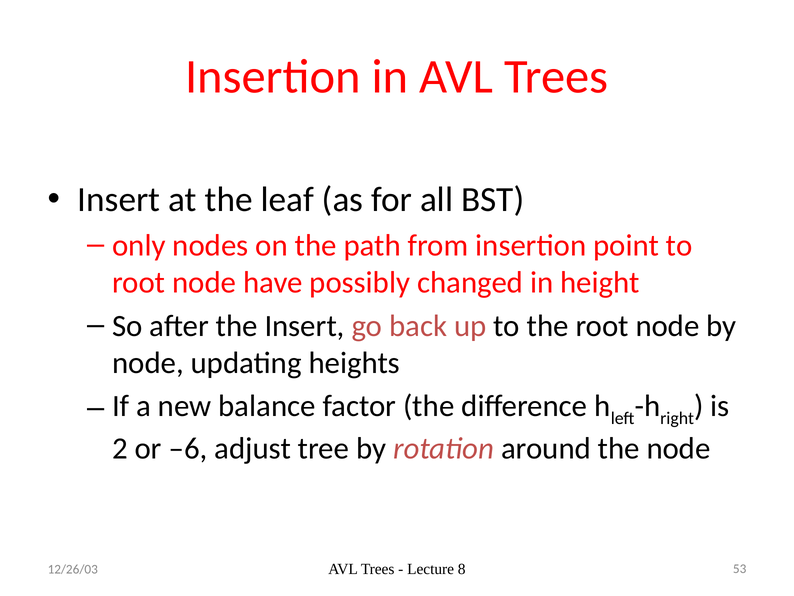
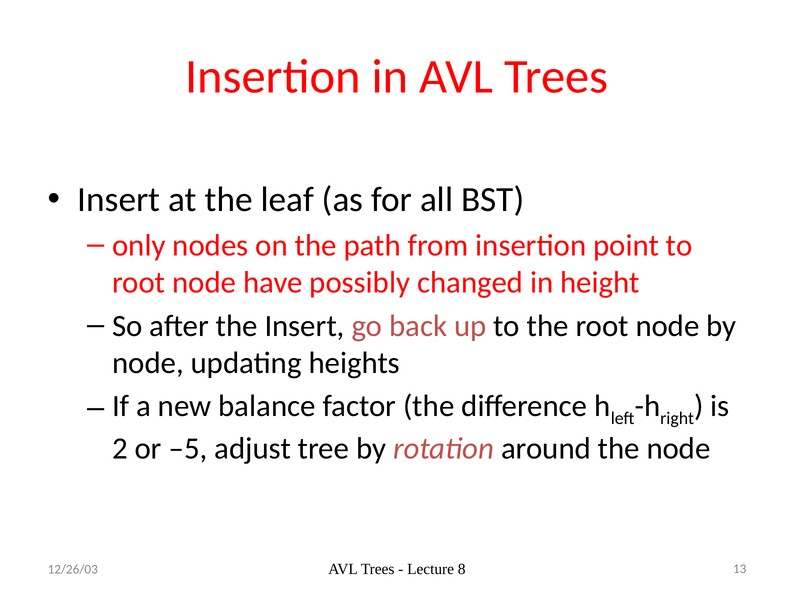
–6: –6 -> –5 (188, 448)
53: 53 -> 13 (740, 569)
